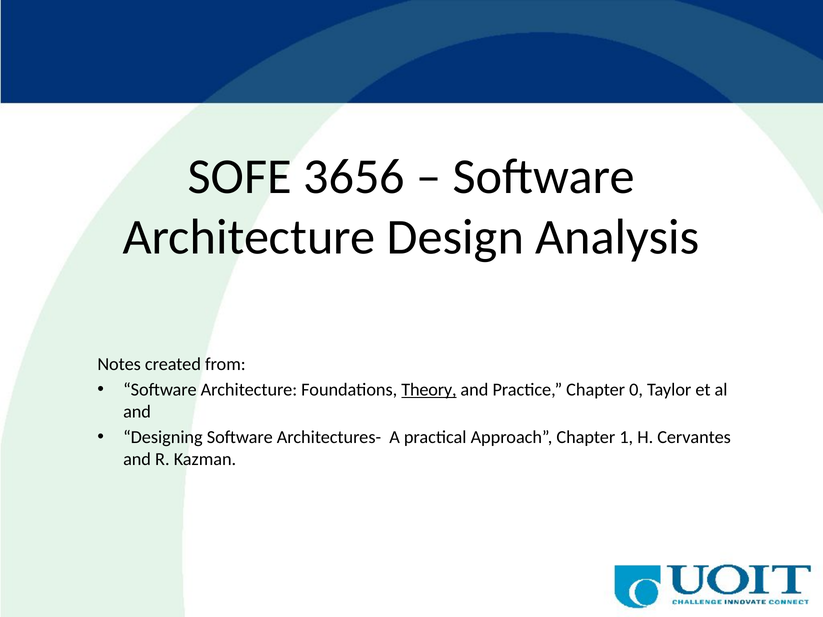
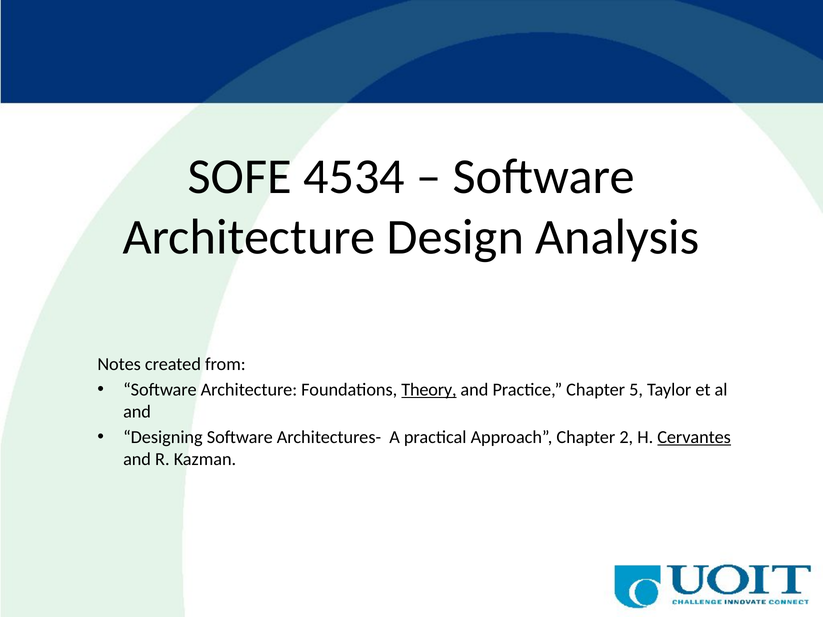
3656: 3656 -> 4534 (354, 177)
0: 0 -> 5 (636, 390)
1: 1 -> 2 (626, 437)
Cervantes underline: none -> present (694, 437)
